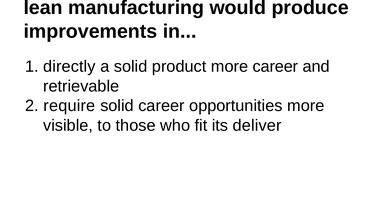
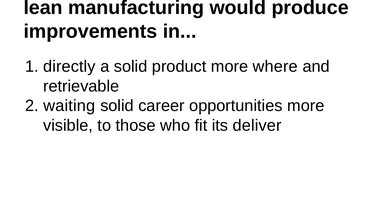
more career: career -> where (275, 66)
require: require -> waiting (69, 106)
